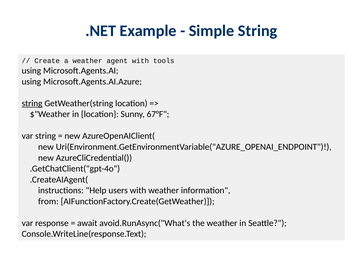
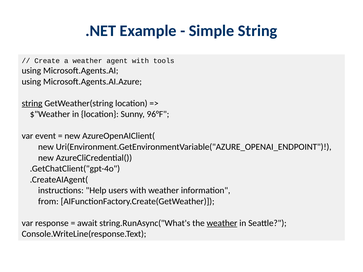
67°F: 67°F -> 96°F (158, 114)
var string: string -> event (46, 136)
avoid.RunAsync("What's: avoid.RunAsync("What's -> string.RunAsync("What's (145, 223)
weather underline: none -> present (222, 223)
